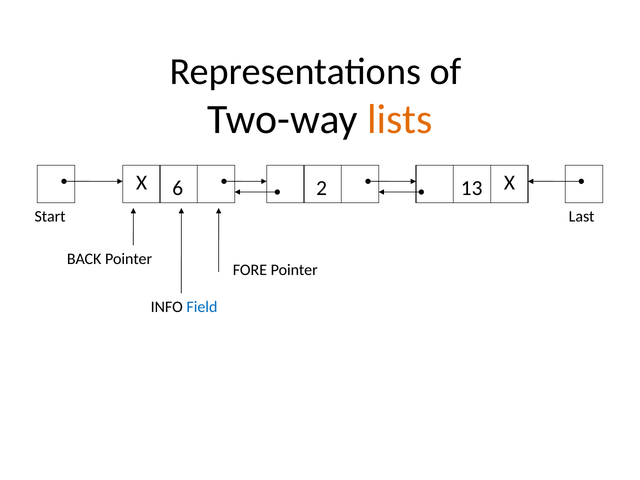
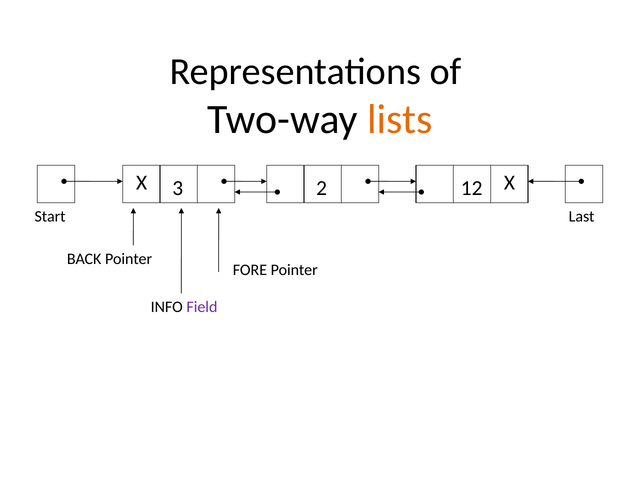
6: 6 -> 3 (178, 188)
13: 13 -> 12 (472, 188)
Field colour: blue -> purple (202, 307)
